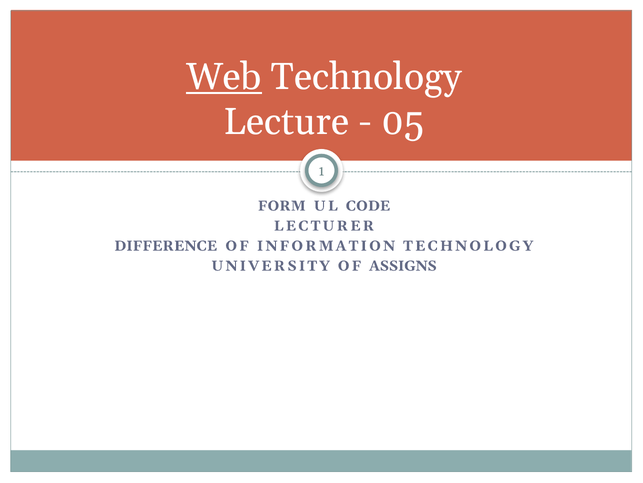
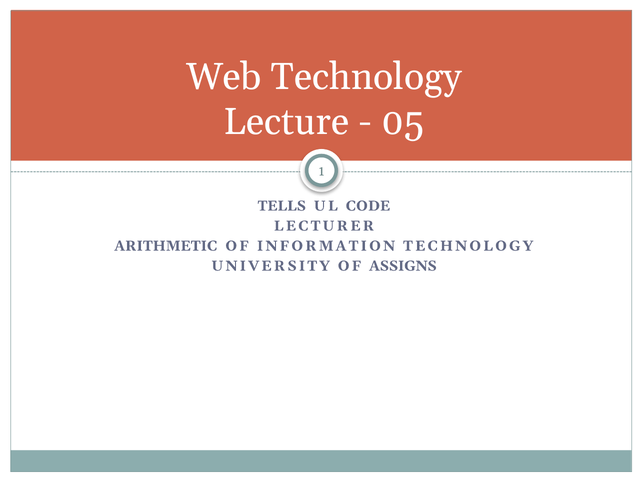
Web underline: present -> none (224, 77)
FORM: FORM -> TELLS (282, 206)
DIFFERENCE: DIFFERENCE -> ARITHMETIC (166, 246)
